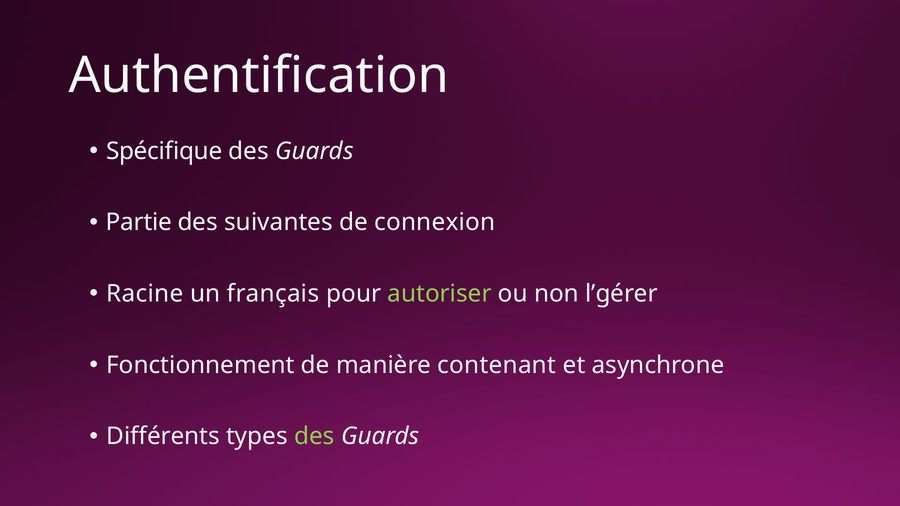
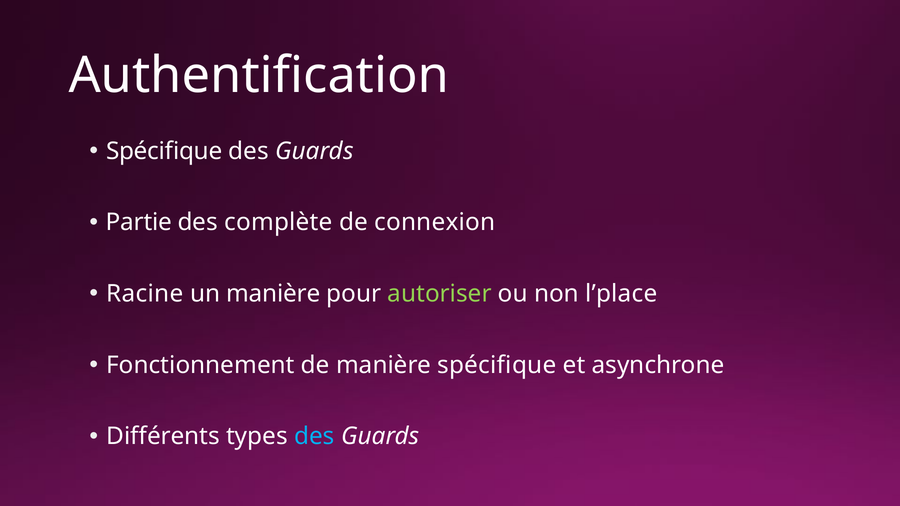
suivantes: suivantes -> complète (278, 223)
un français: français -> manière (273, 294)
l’gérer: l’gérer -> l’place (621, 294)
manière contenant: contenant -> spécifique (497, 365)
des colour: light green -> light blue (314, 437)
